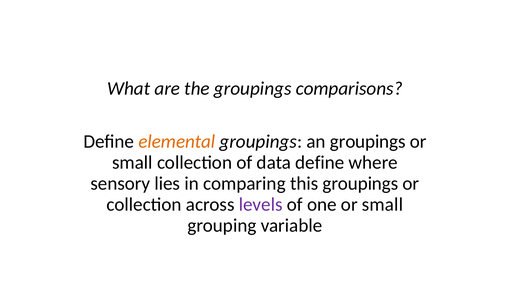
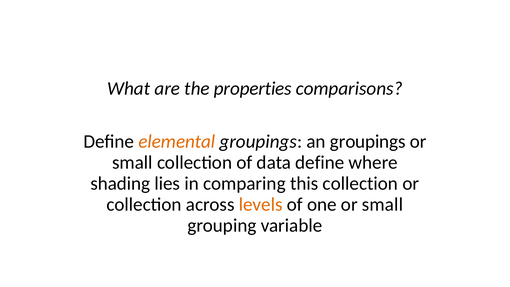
the groupings: groupings -> properties (253, 89)
sensory: sensory -> shading (120, 183)
this groupings: groupings -> collection (360, 183)
levels colour: purple -> orange (261, 205)
